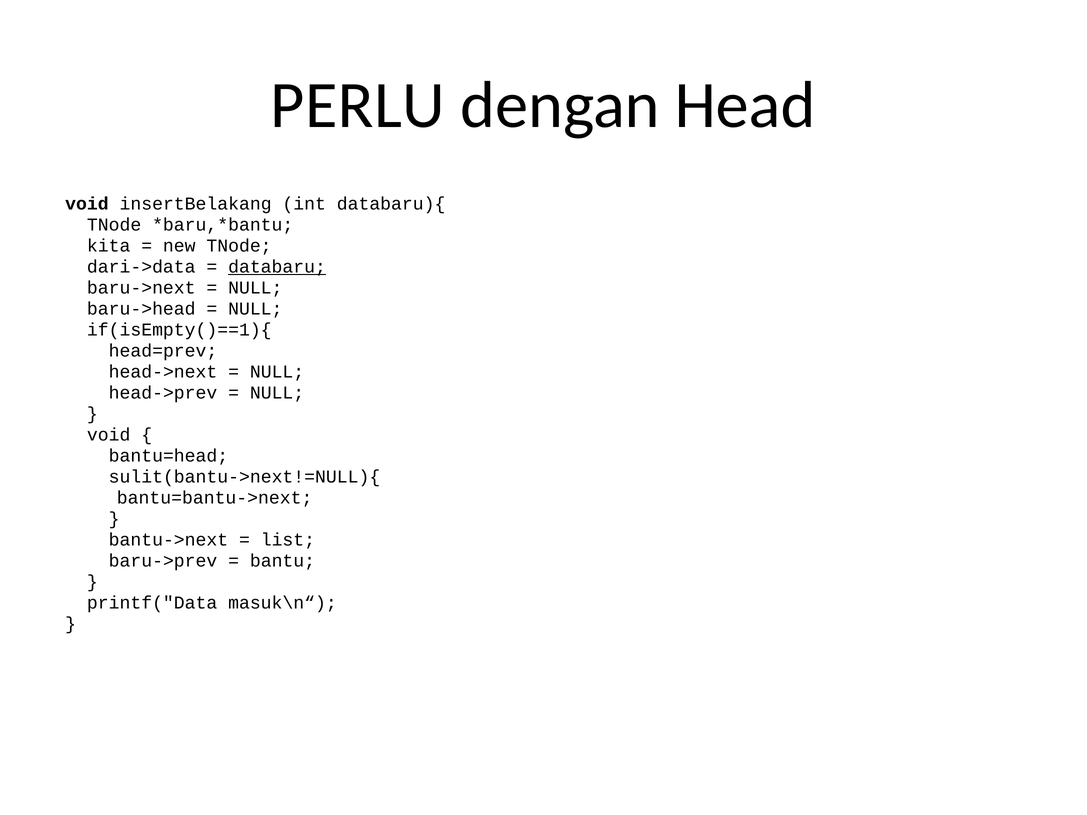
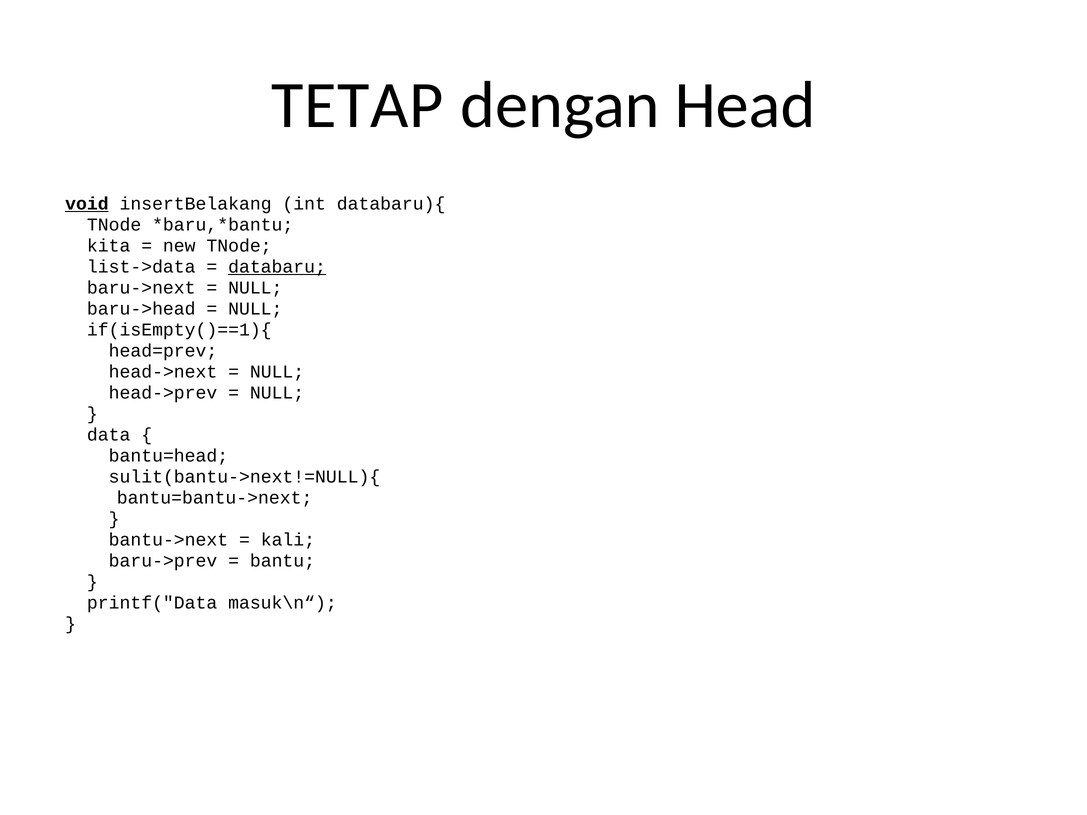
PERLU: PERLU -> TETAP (358, 105)
void underline: none -> present (87, 204)
dari->data: dari->data -> list->data (141, 267)
void: void -> data (109, 435)
list: list -> kali (288, 540)
